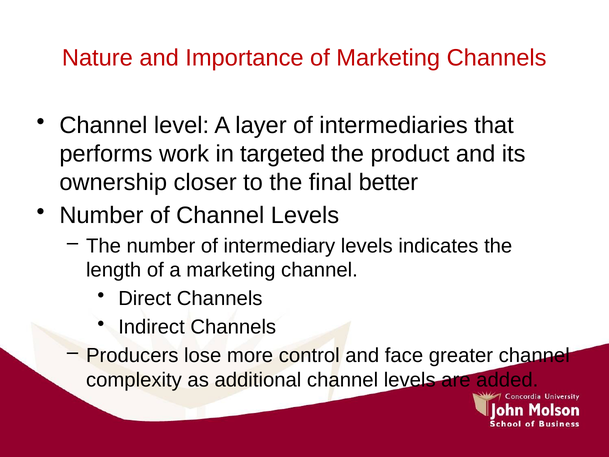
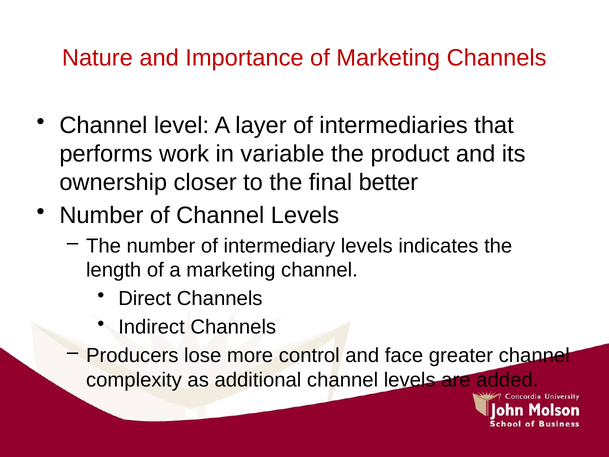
targeted: targeted -> variable (282, 154)
